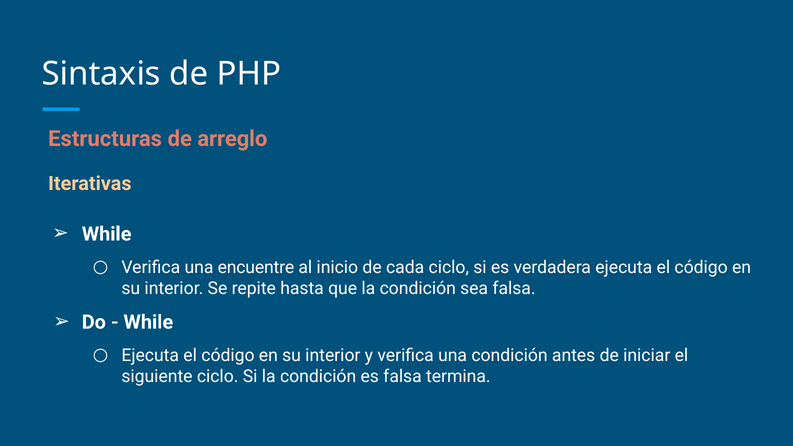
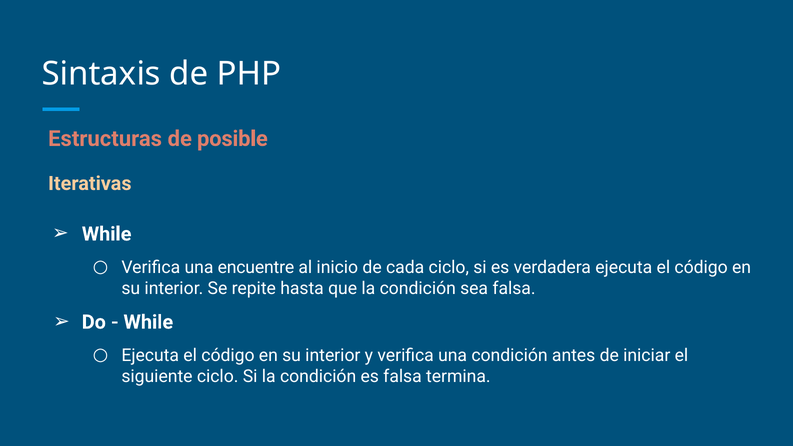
arreglo: arreglo -> posible (232, 139)
